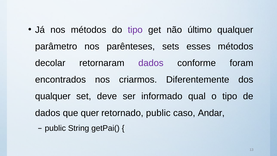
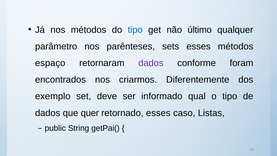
tipo colour: purple -> blue (135, 30)
decolar: decolar -> espaço (50, 63)
qualquer: qualquer -> exemplo (53, 96)
retornado public: public -> esses (158, 113)
Andar: Andar -> Listas (211, 113)
